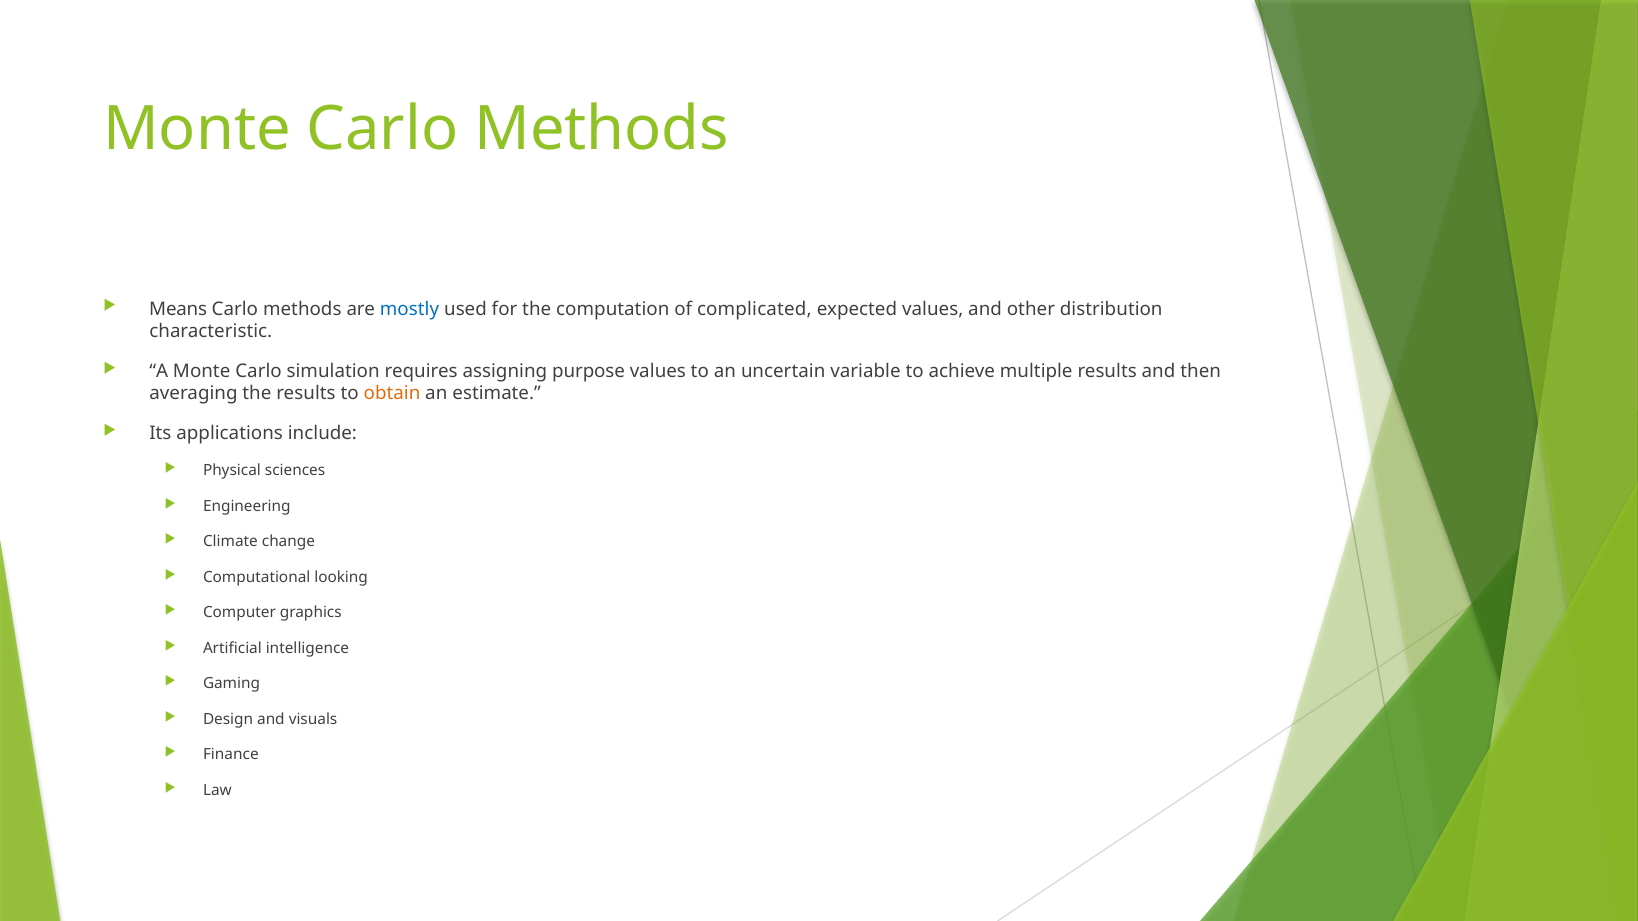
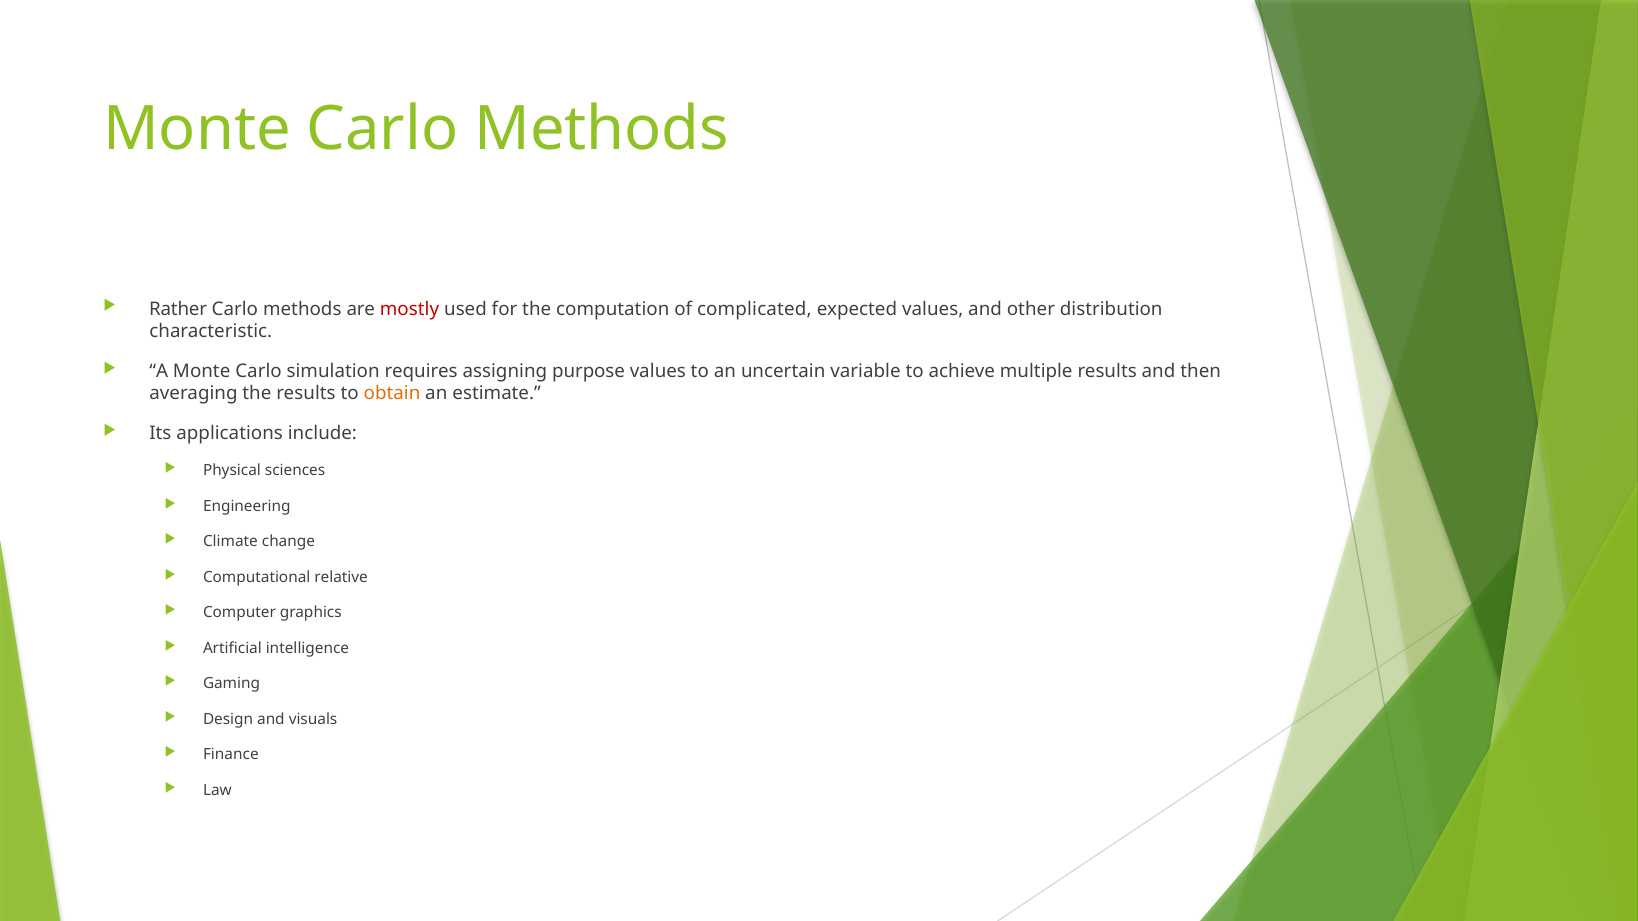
Means: Means -> Rather (178, 309)
mostly colour: blue -> red (409, 309)
looking: looking -> relative (341, 577)
